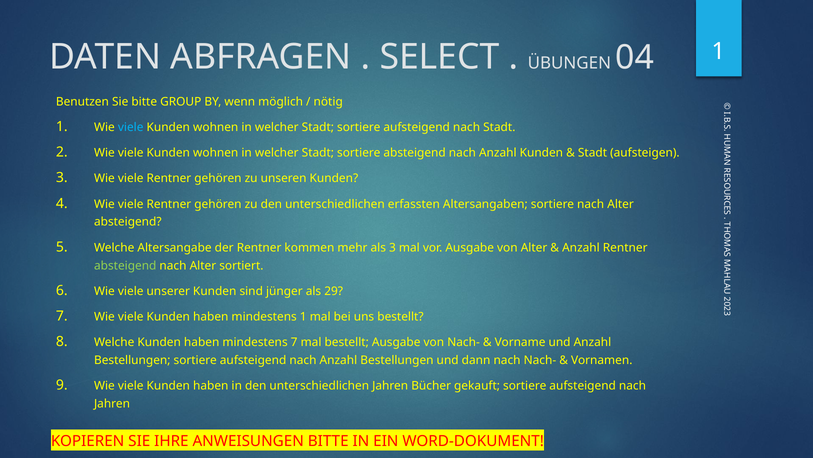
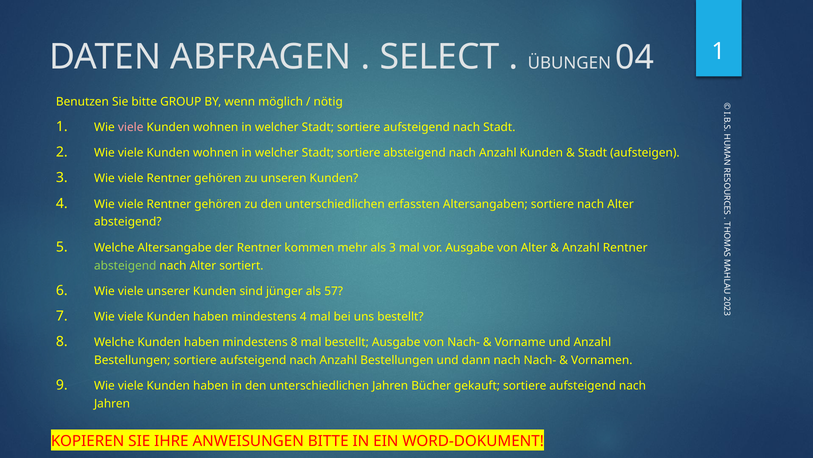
viele colour: light blue -> pink (131, 127)
29: 29 -> 57 (334, 291)
mindestens 1: 1 -> 4 (303, 316)
mindestens 7: 7 -> 8 (294, 342)
